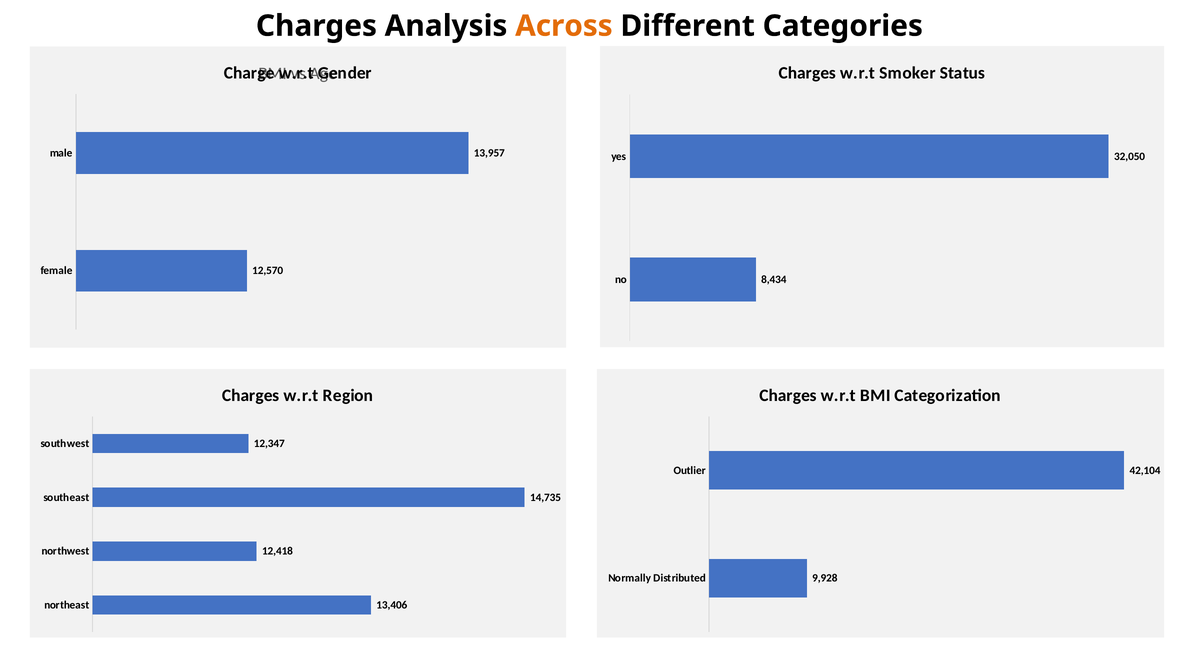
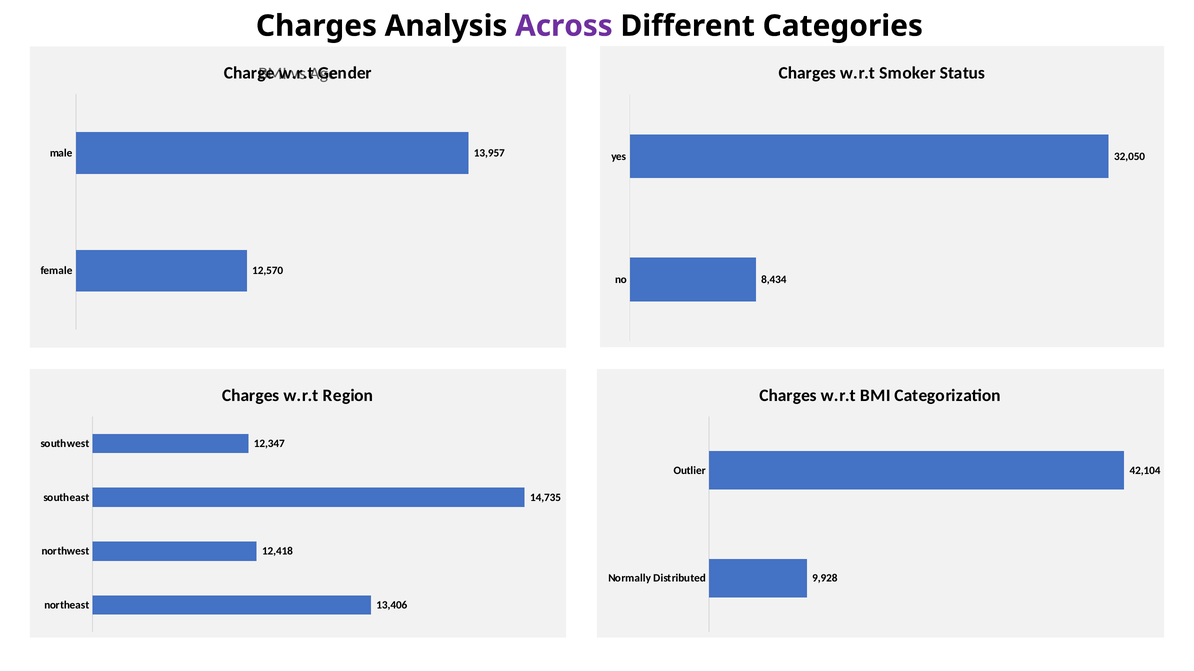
Across colour: orange -> purple (564, 26)
